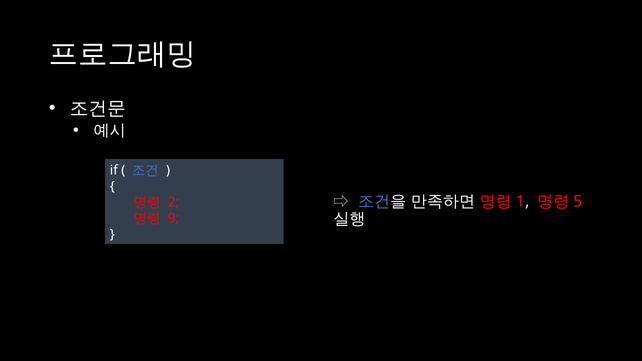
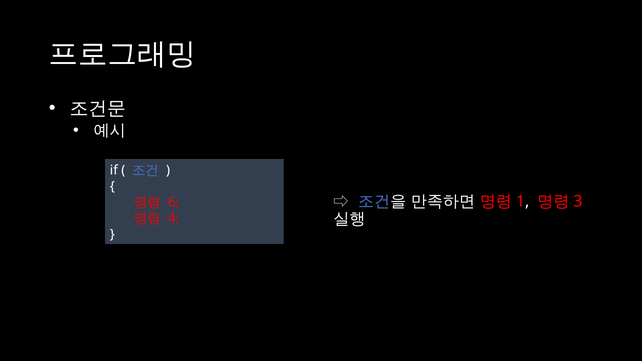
5: 5 -> 3 (578, 202)
2: 2 -> 6 (174, 202)
9: 9 -> 4 (174, 218)
